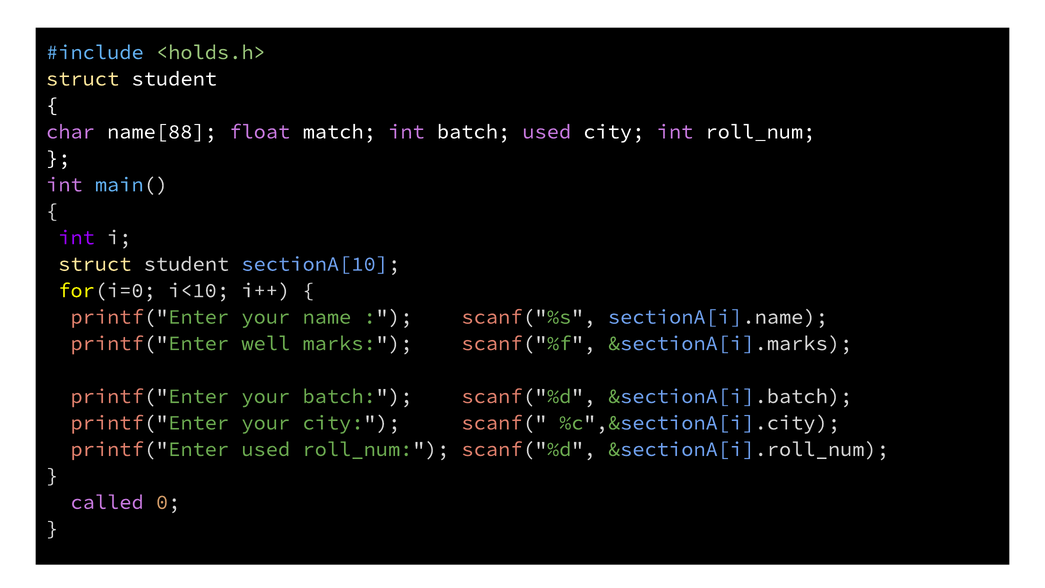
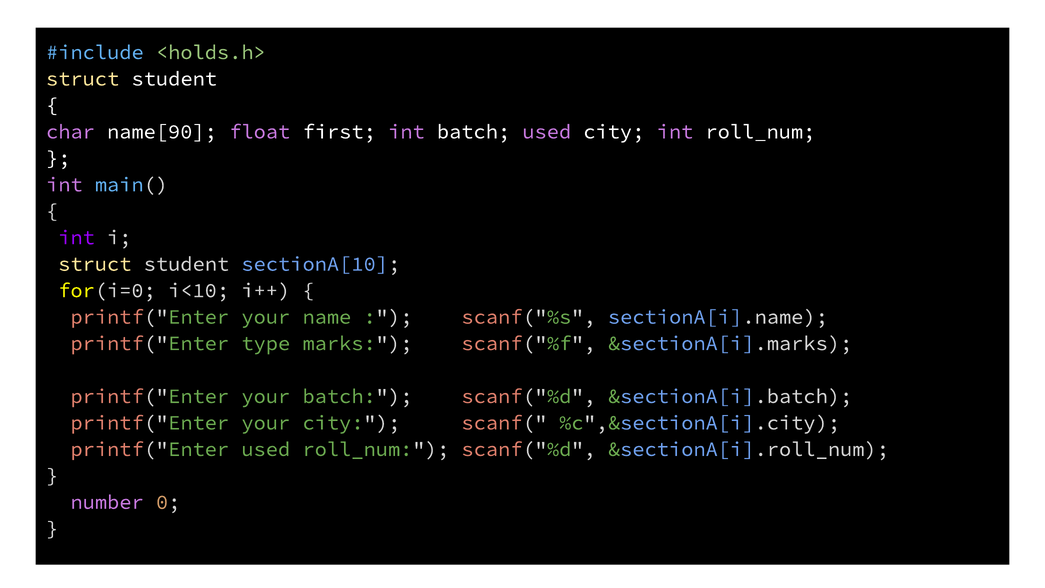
name[88: name[88 -> name[90 (162, 132)
match: match -> first (339, 132)
well: well -> type (266, 343)
called: called -> number (107, 502)
